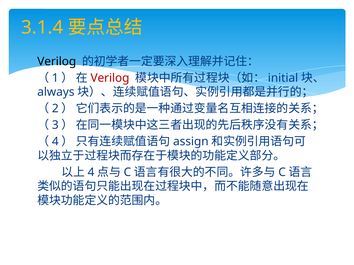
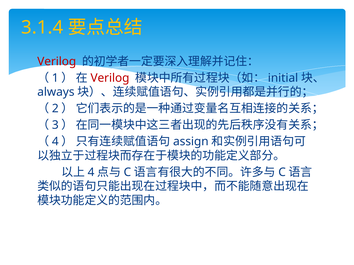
Verilog colour: black -> red (57, 62)
